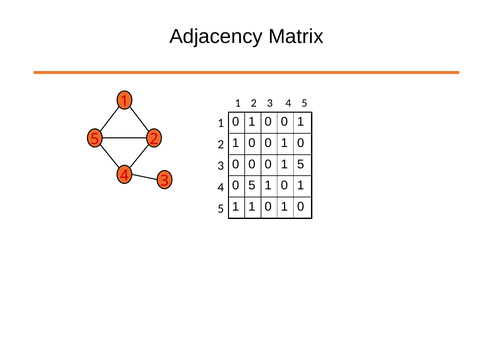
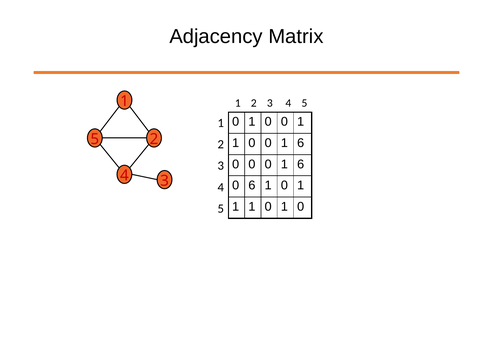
0: 0 -> 6 (301, 143)
5: 5 -> 6 (301, 164)
0 5: 5 -> 6 (252, 185)
